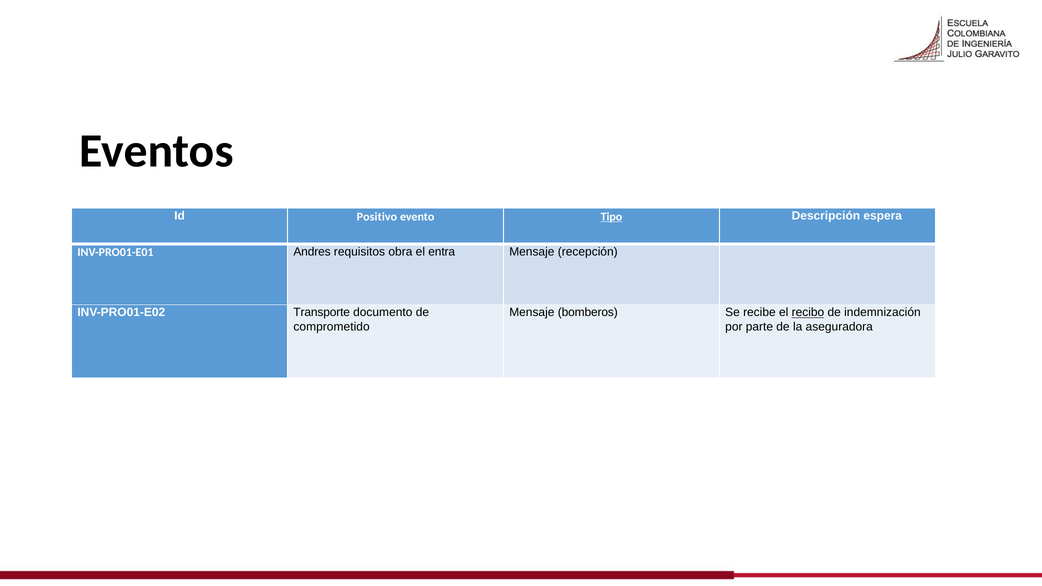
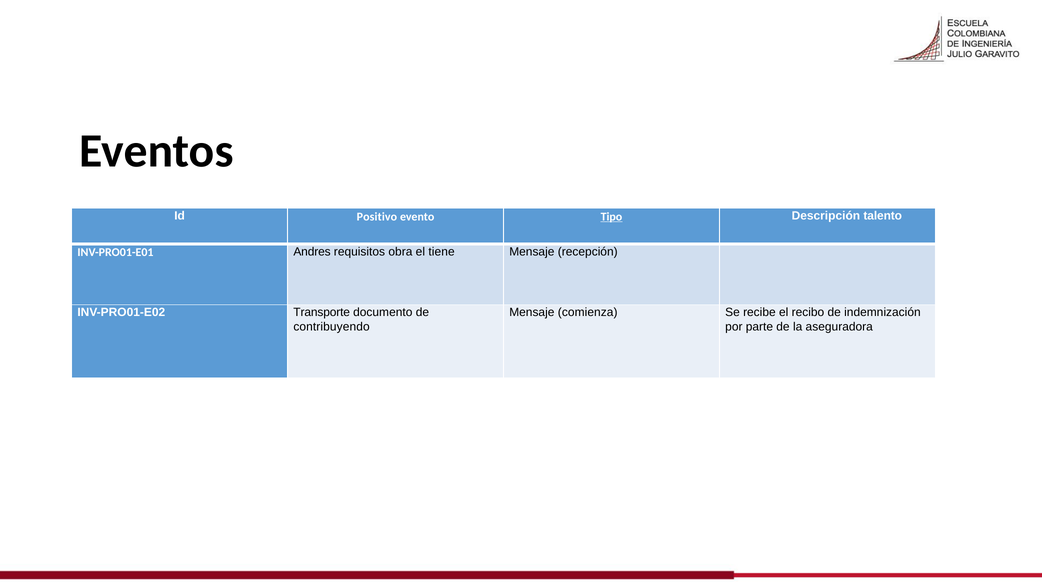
espera: espera -> talento (883, 216)
entra: entra -> tiene (442, 252)
bomberos: bomberos -> comienza (588, 313)
recibo underline: present -> none (808, 313)
comprometido: comprometido -> contribuyendo (332, 327)
